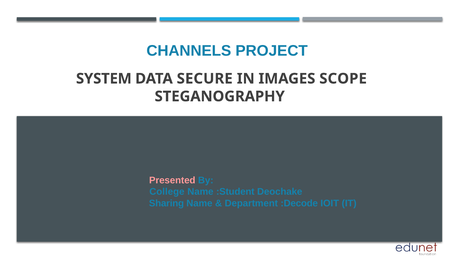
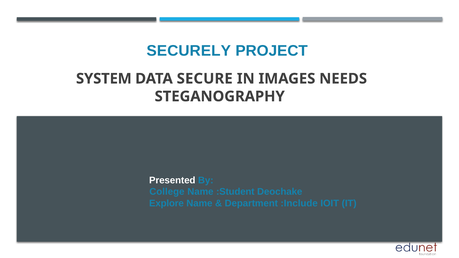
CHANNELS: CHANNELS -> SECURELY (189, 51)
SCOPE: SCOPE -> NEEDS (343, 79)
Presented colour: pink -> white (172, 180)
Sharing: Sharing -> Explore (166, 203)
:Decode: :Decode -> :Include (299, 203)
